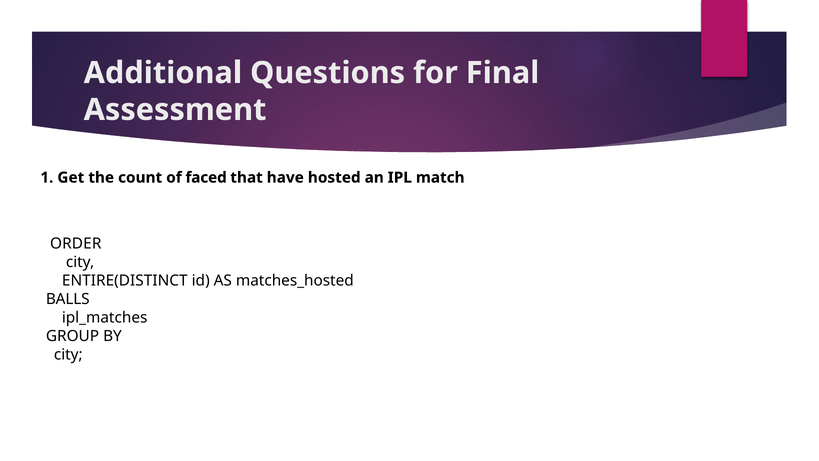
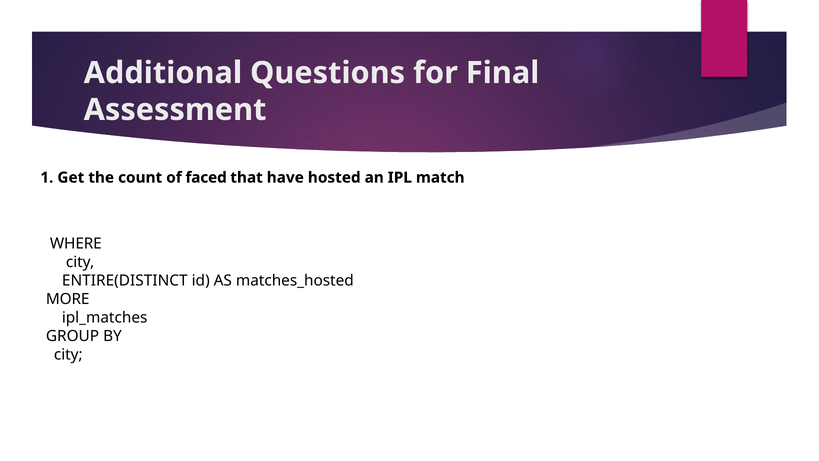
ORDER: ORDER -> WHERE (76, 244)
BALLS: BALLS -> MORE (68, 299)
